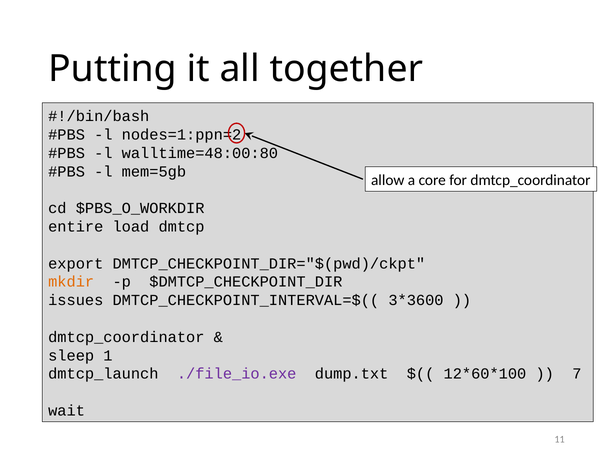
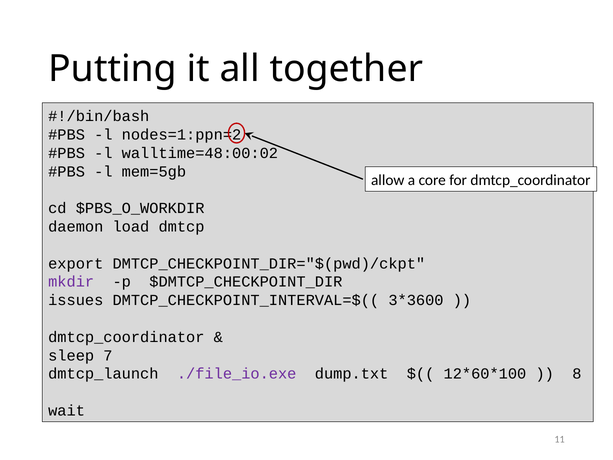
walltime=48:00:80: walltime=48:00:80 -> walltime=48:00:02 (200, 153)
entire: entire -> daemon (76, 227)
mkdir colour: orange -> purple (71, 282)
1: 1 -> 7 (108, 355)
7: 7 -> 8 (577, 374)
